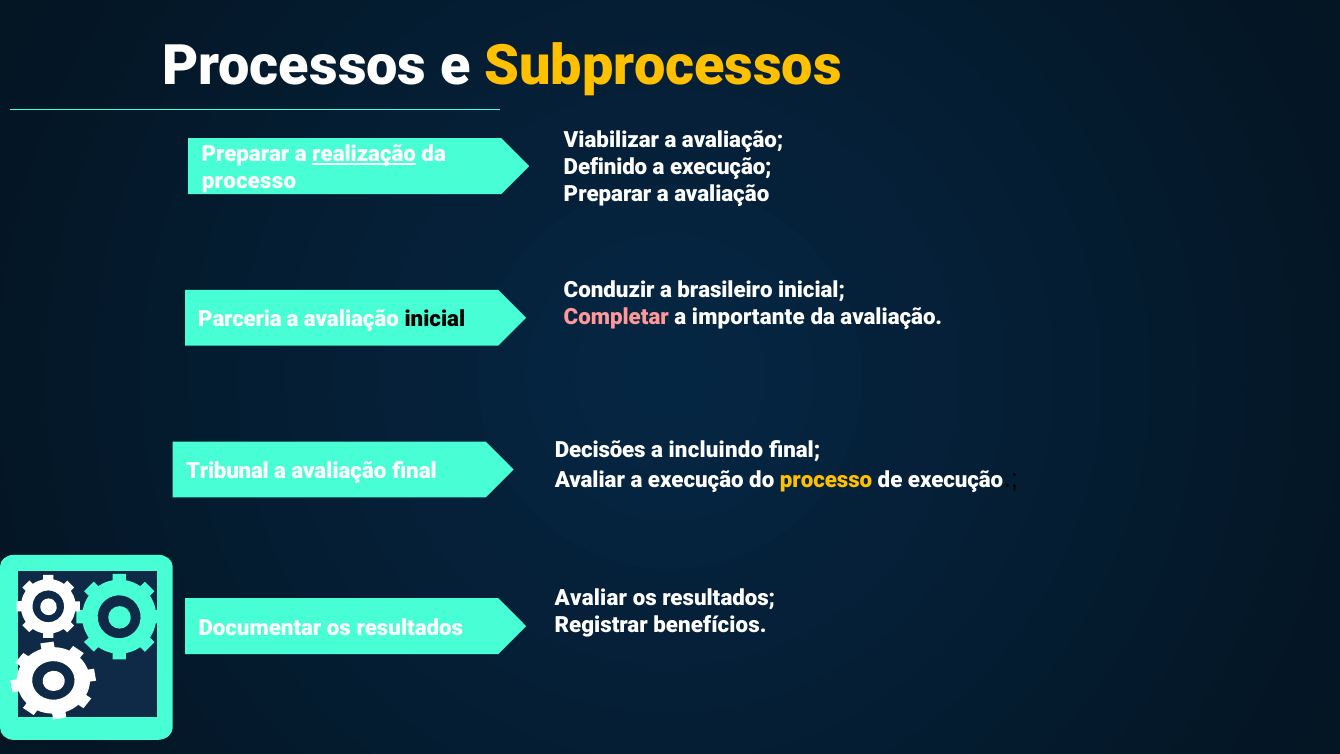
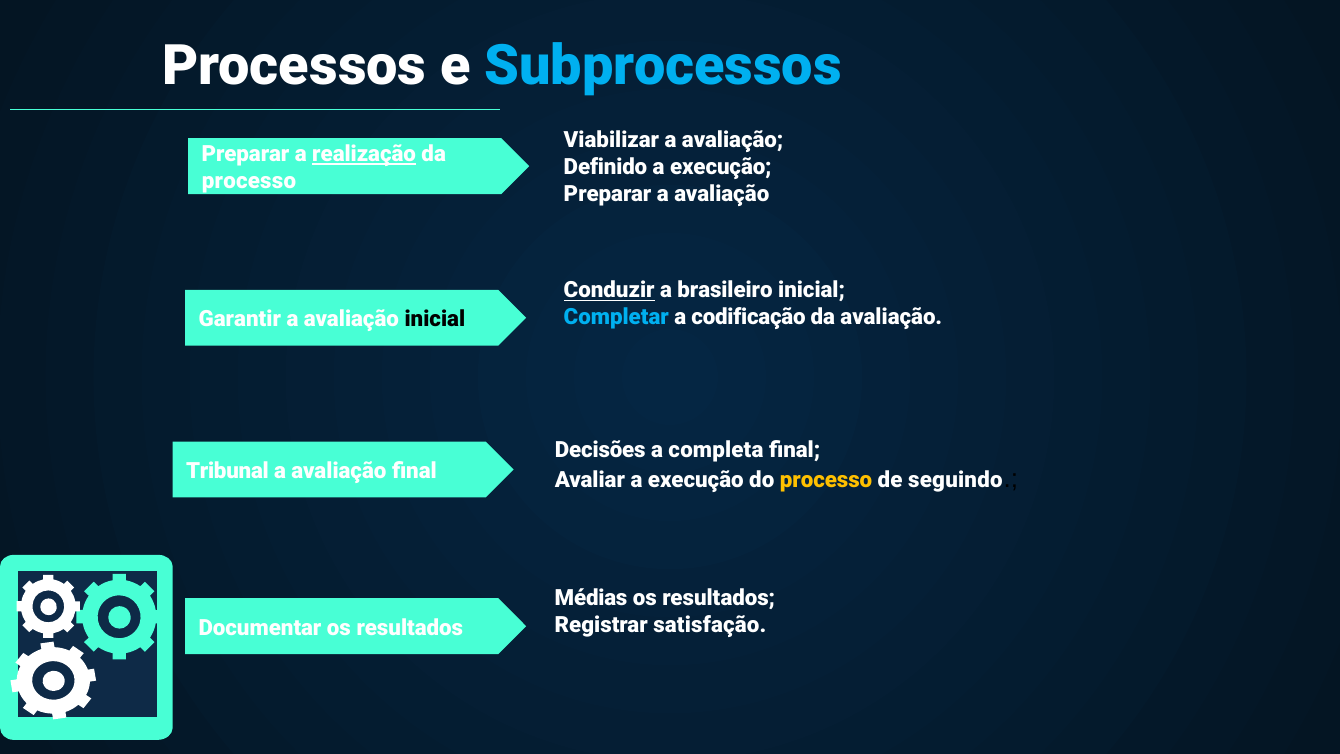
Subprocessos colour: yellow -> light blue (663, 66)
Conduzir underline: none -> present (609, 290)
Completar colour: pink -> light blue (616, 317)
importante: importante -> codificação (749, 317)
Parceria: Parceria -> Garantir (240, 319)
incluindo: incluindo -> completa (716, 450)
de execução: execução -> seguindo (955, 480)
Avaliar: Avaliar -> Médias (591, 598)
benefícios: benefícios -> satisfação (710, 625)
